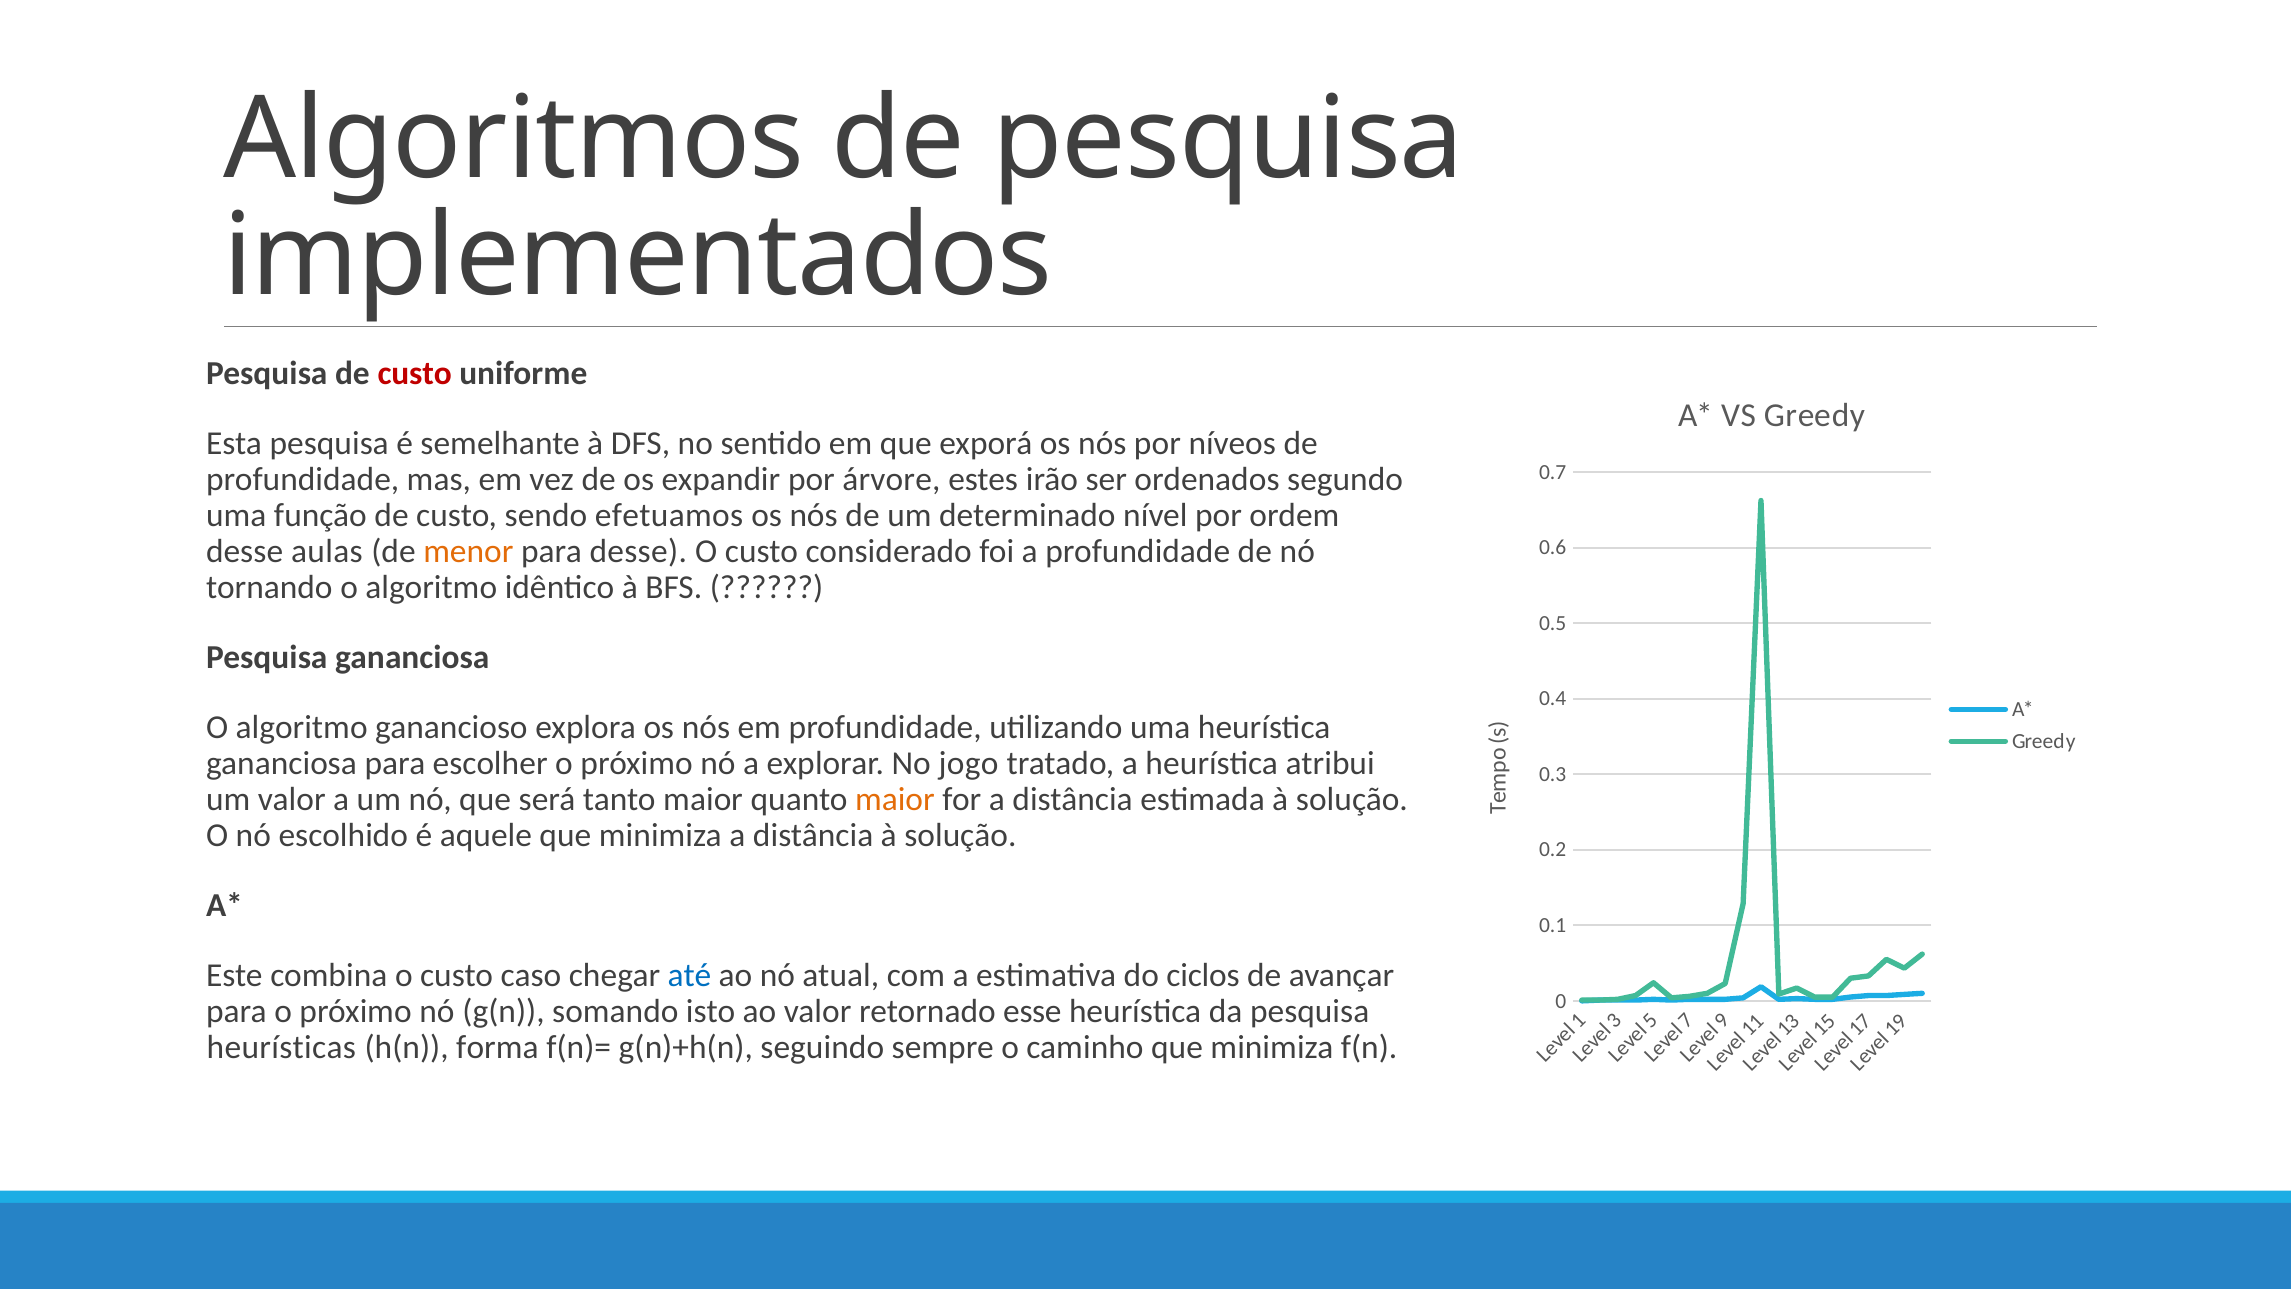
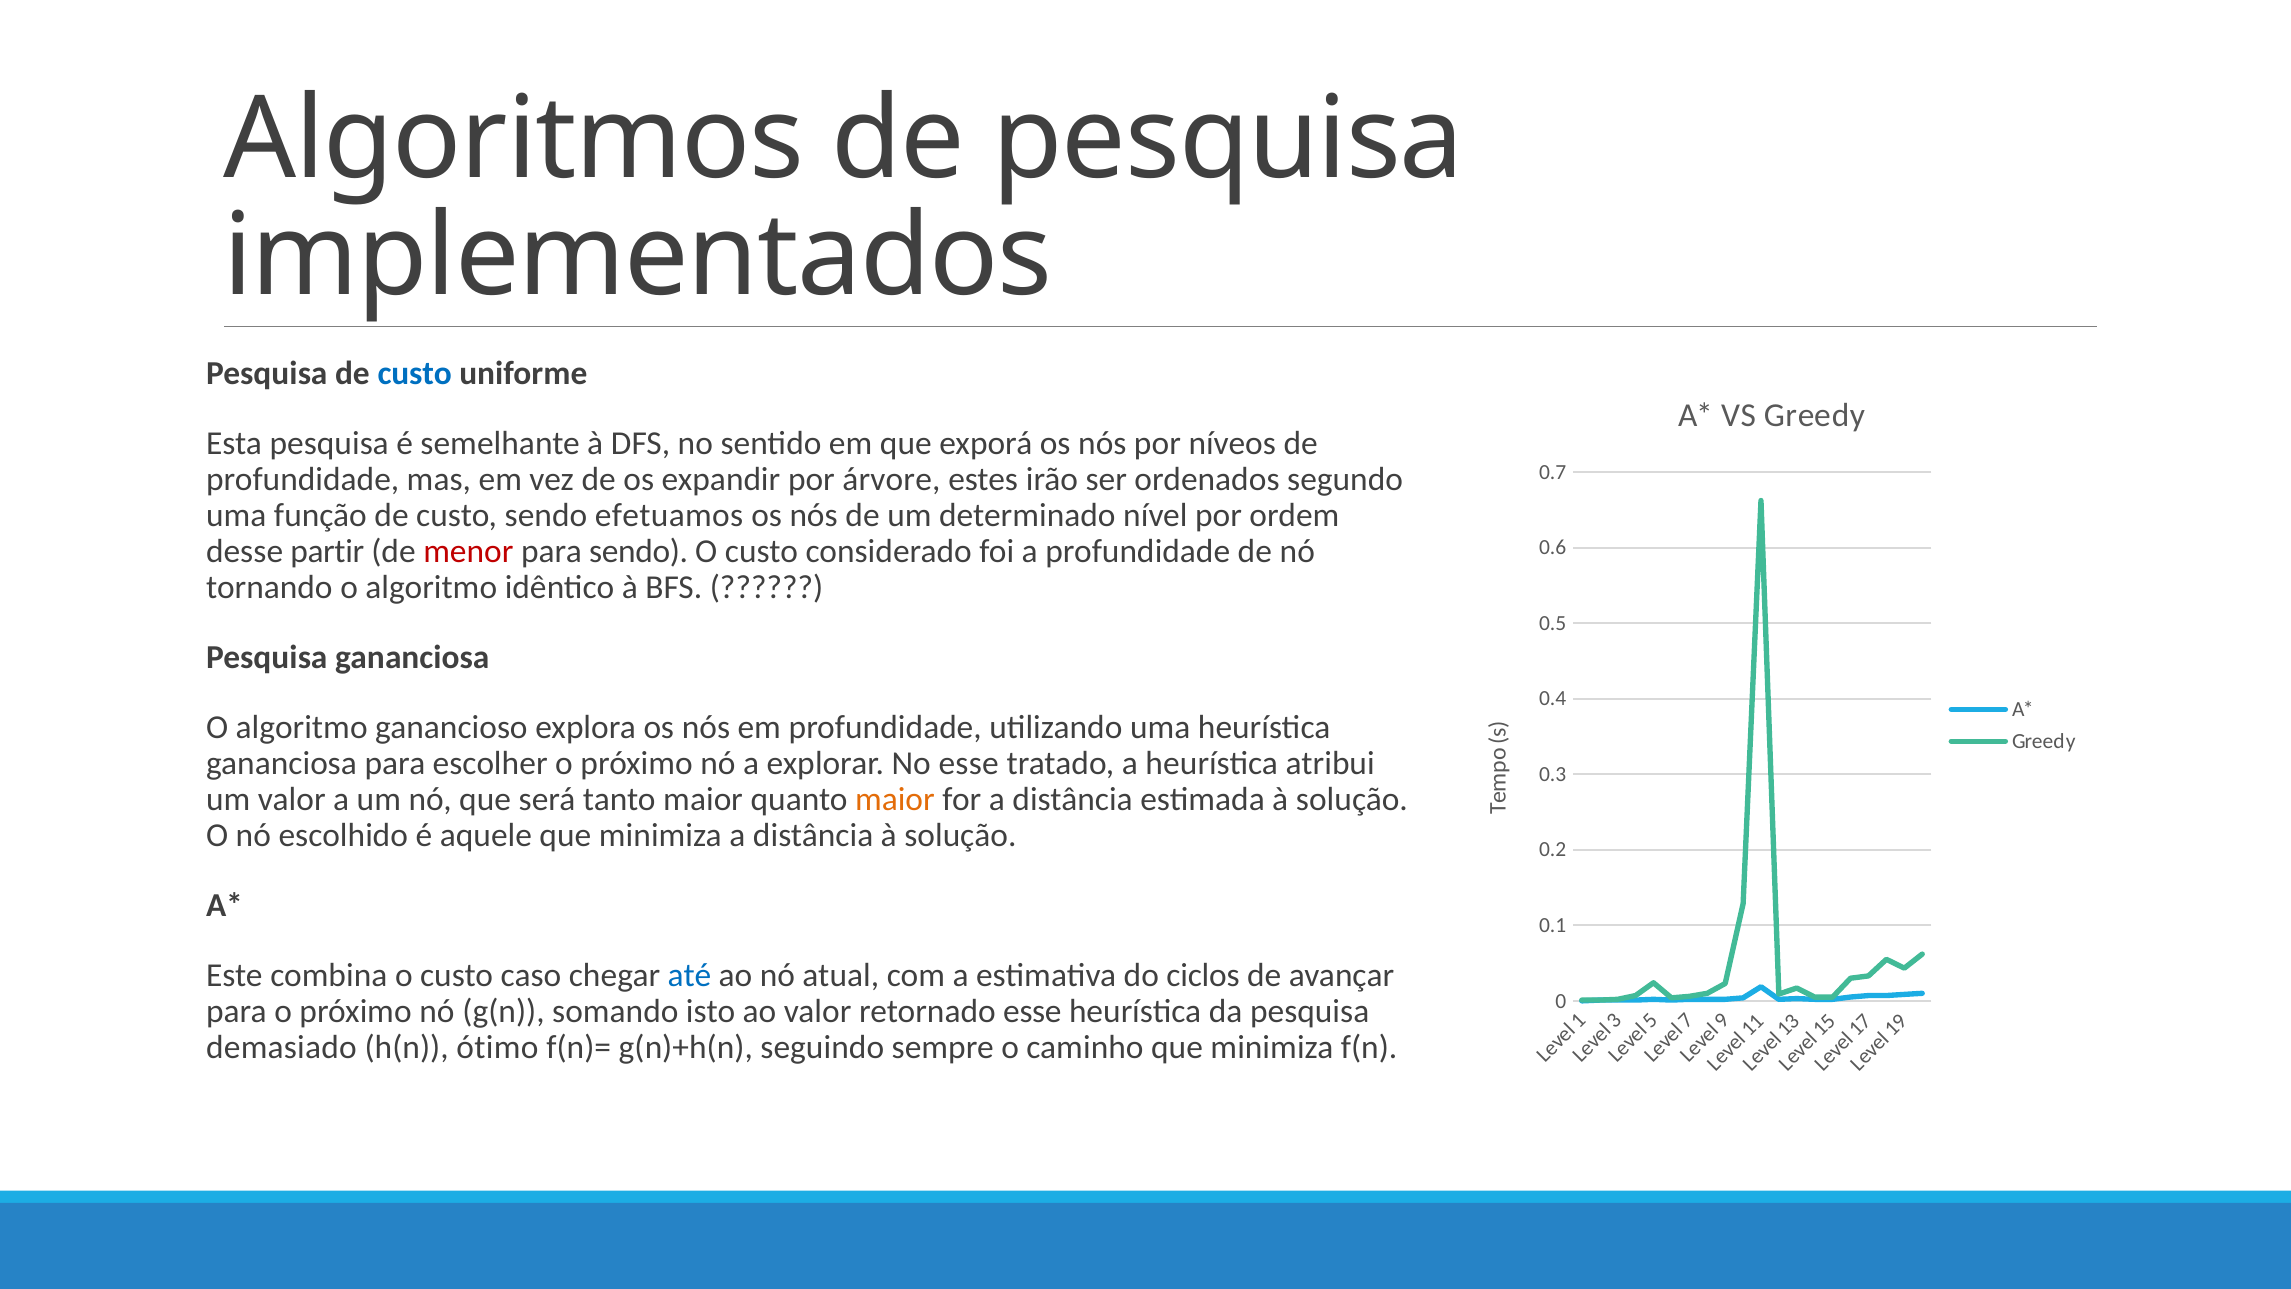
custo colour: red -> blue (415, 373)
aulas: aulas -> partir (327, 552)
menor colour: orange -> red (468, 552)
para desse: desse -> sendo (639, 552)
No jogo: jogo -> esse (969, 763)
heurísticas: heurísticas -> demasiado (281, 1047)
forma: forma -> ótimo (497, 1047)
